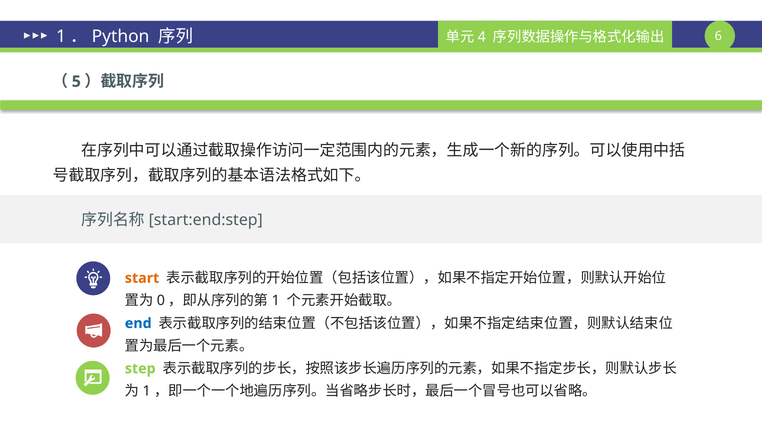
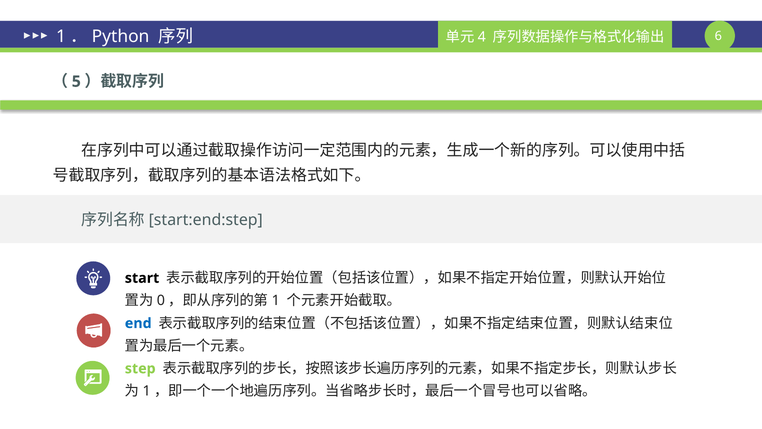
start colour: orange -> black (142, 278)
